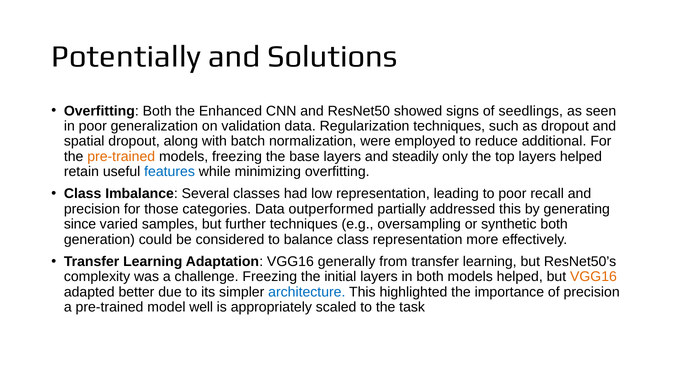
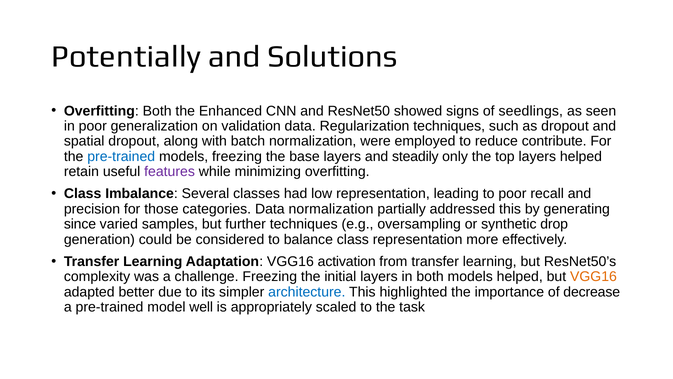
additional: additional -> contribute (554, 141)
pre-trained colour: orange -> blue (121, 156)
features colour: blue -> purple (170, 171)
Data outperformed: outperformed -> normalization (331, 209)
synthetic both: both -> drop (554, 224)
generally: generally -> activation (347, 261)
of precision: precision -> decrease (592, 292)
